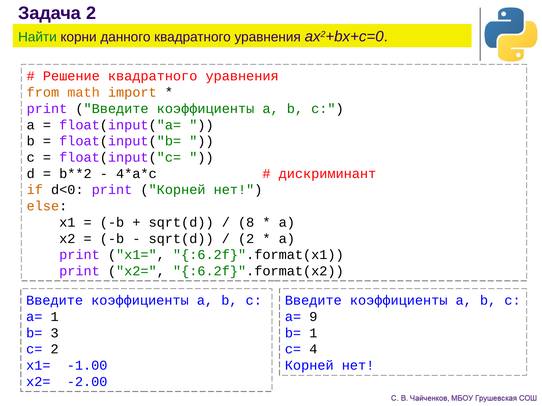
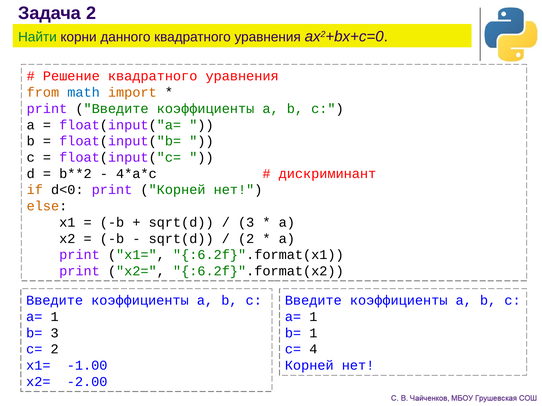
math colour: orange -> blue (84, 93)
8: 8 -> 3 (246, 223)
9: 9 -> 1 (313, 317)
